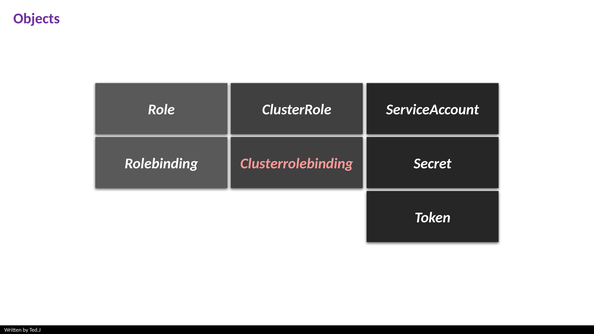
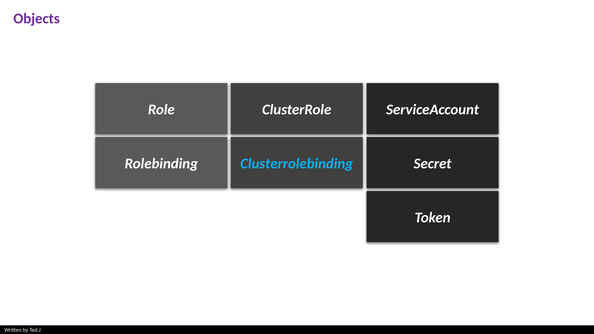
Clusterrolebinding colour: pink -> light blue (297, 164)
